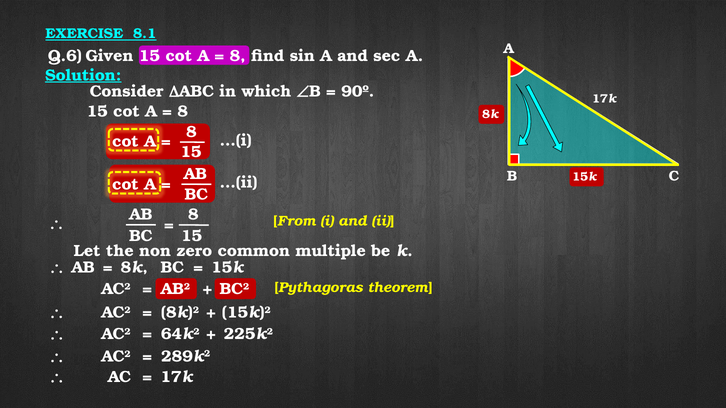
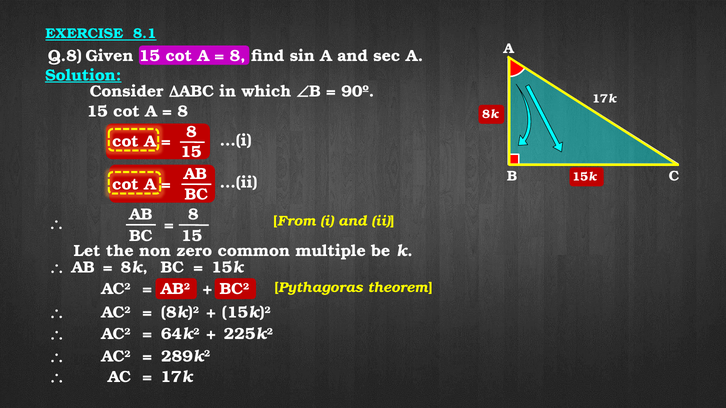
Q.6: Q.6 -> Q.8 (65, 56)
